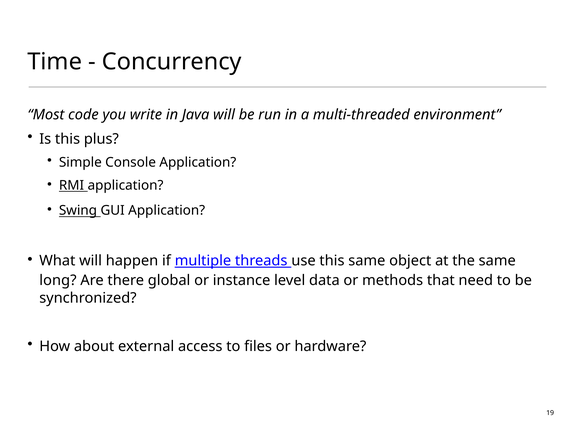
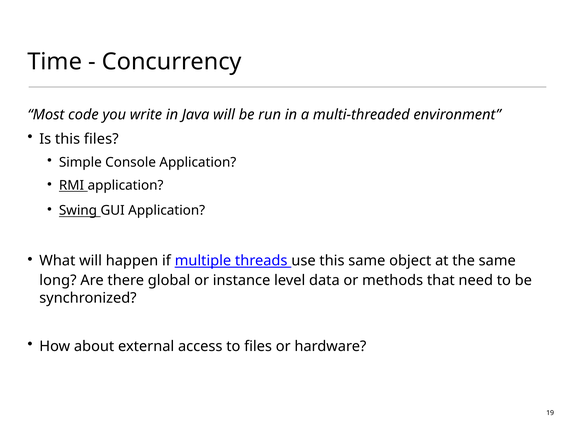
this plus: plus -> files (101, 139)
